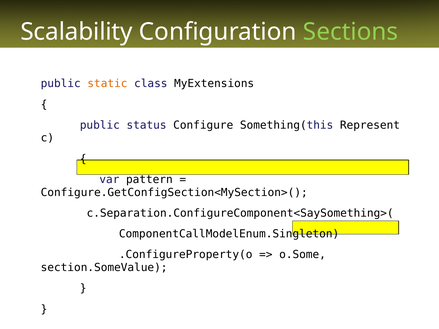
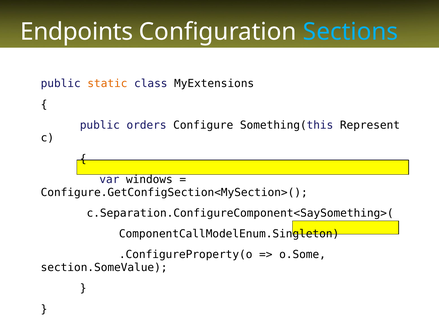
Scalability: Scalability -> Endpoints (77, 32)
Sections colour: light green -> light blue (351, 32)
status: status -> orders (147, 125)
pattern: pattern -> windows (149, 180)
